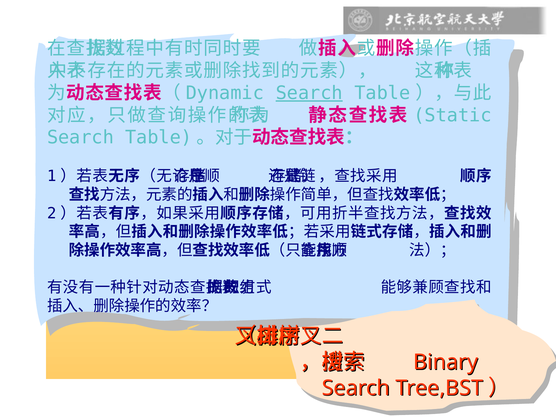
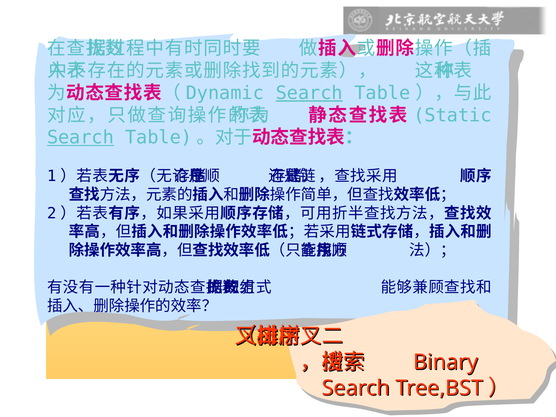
Search underline: none -> present (80, 137)
